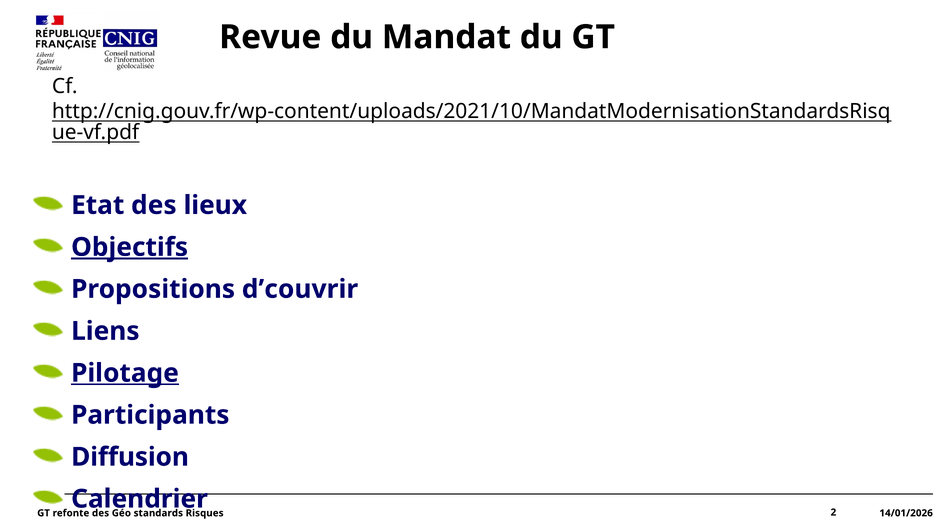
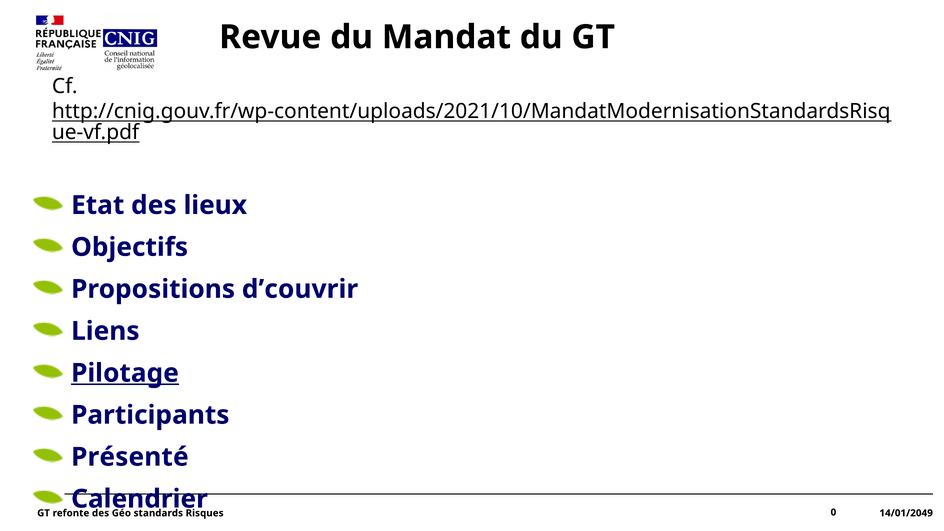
Objectifs underline: present -> none (130, 247)
Diffusion: Diffusion -> Présenté (130, 457)
14/01/2026: 14/01/2026 -> 14/01/2049 (906, 513)
2: 2 -> 0 (833, 512)
